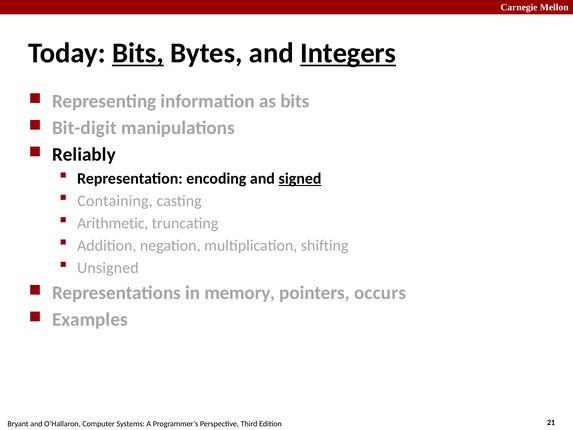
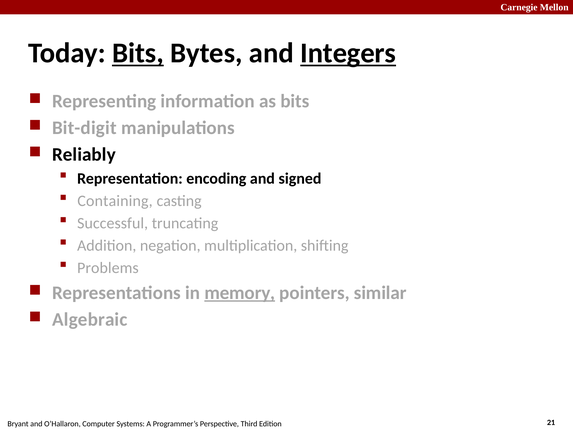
signed underline: present -> none (300, 178)
Arithmetic: Arithmetic -> Successful (113, 223)
Unsigned: Unsigned -> Problems (108, 268)
memory underline: none -> present (240, 293)
occurs: occurs -> similar (380, 293)
Examples: Examples -> Algebraic (90, 319)
